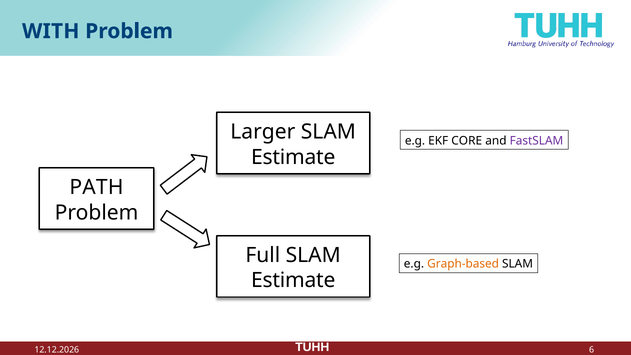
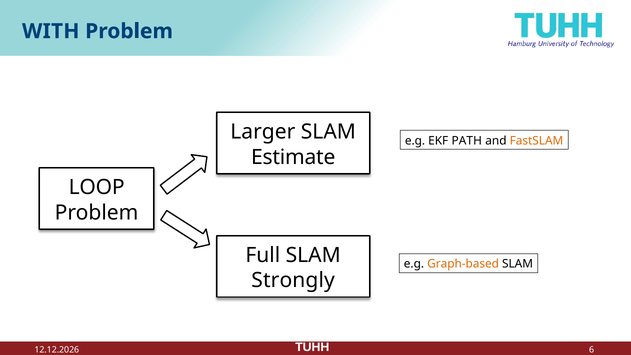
CORE: CORE -> PATH (467, 141)
FastSLAM colour: purple -> orange (536, 141)
PATH: PATH -> LOOP (97, 187)
Estimate: Estimate -> Strongly (293, 280)
